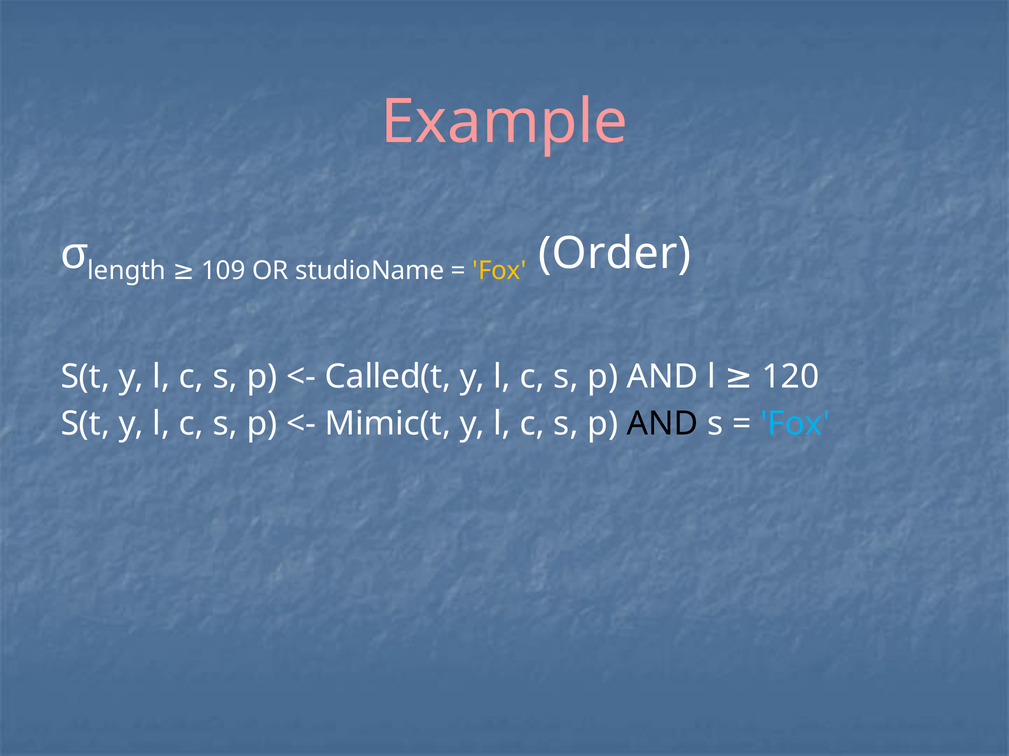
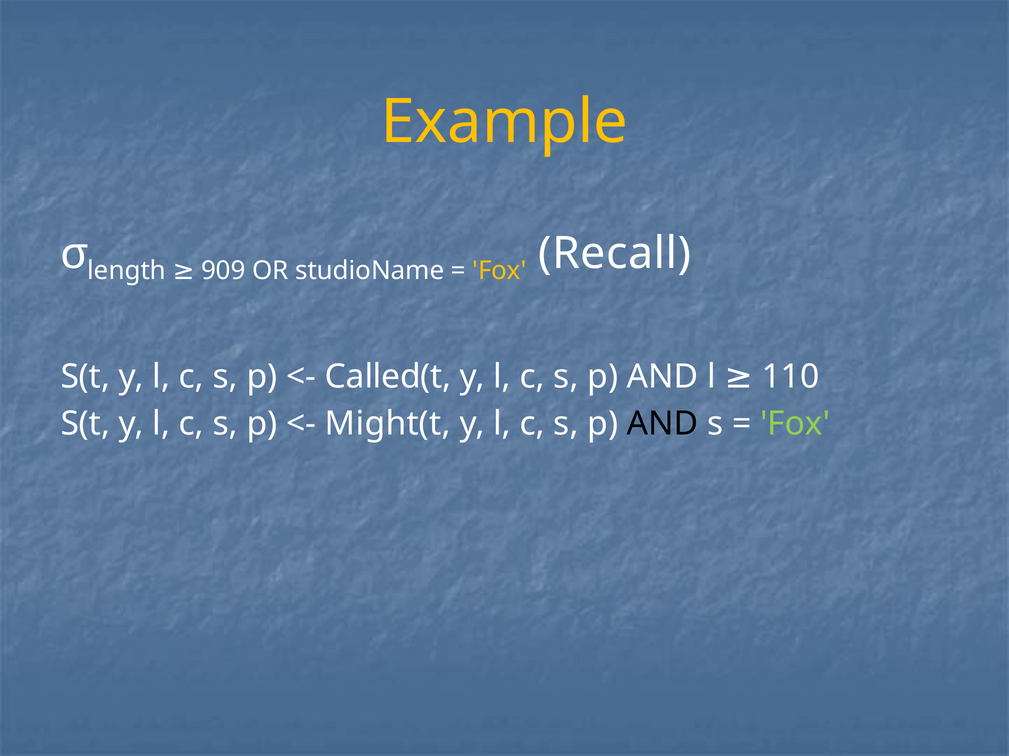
Example colour: pink -> yellow (504, 122)
109: 109 -> 909 (223, 271)
Order: Order -> Recall (615, 254)
120: 120 -> 110 (790, 377)
Mimic(t: Mimic(t -> Might(t (388, 424)
Fox colour: light blue -> light green (795, 424)
